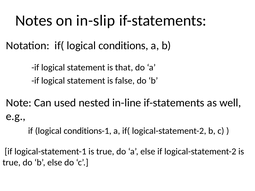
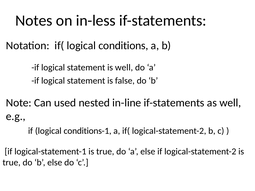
in-slip: in-slip -> in-less (96, 21)
is that: that -> well (124, 68)
